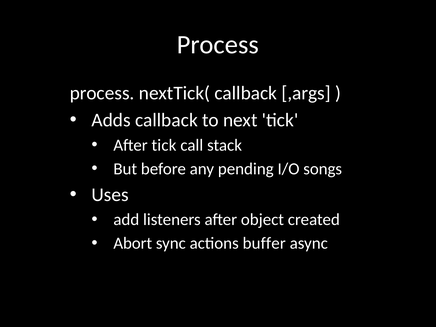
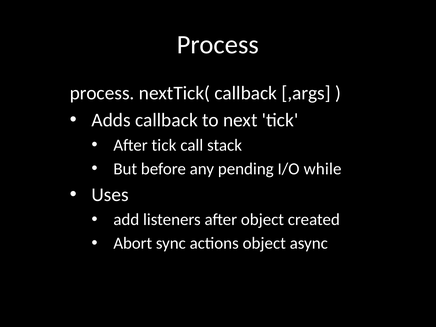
songs: songs -> while (323, 169)
actions buffer: buffer -> object (264, 243)
